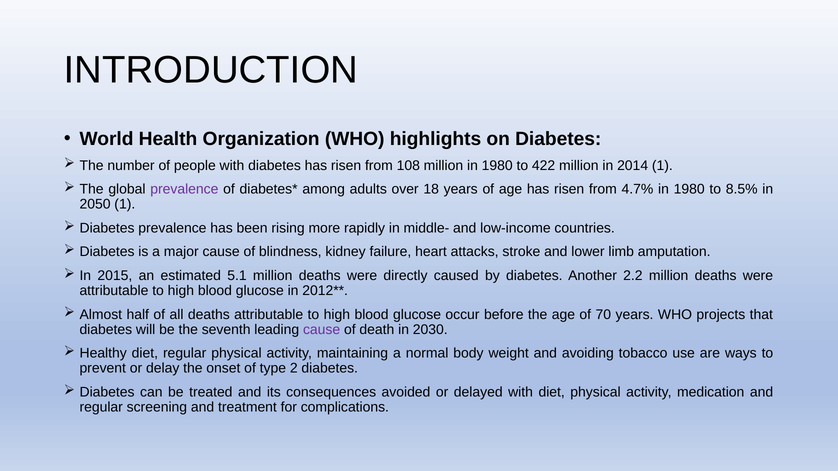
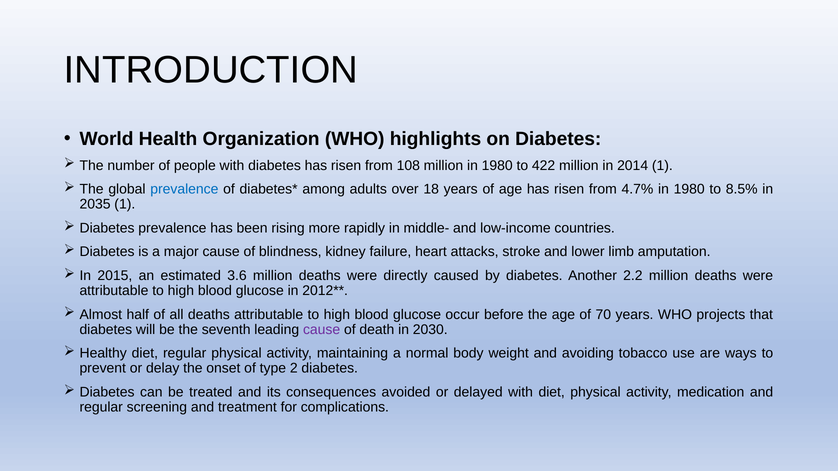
prevalence colour: purple -> blue (184, 189)
2050: 2050 -> 2035 (95, 204)
5.1: 5.1 -> 3.6 (237, 276)
